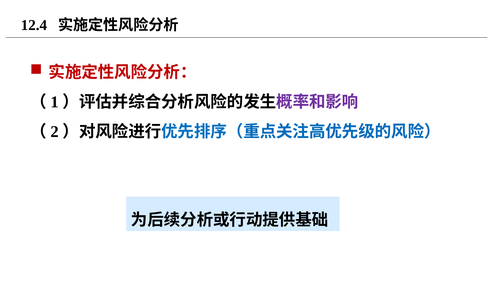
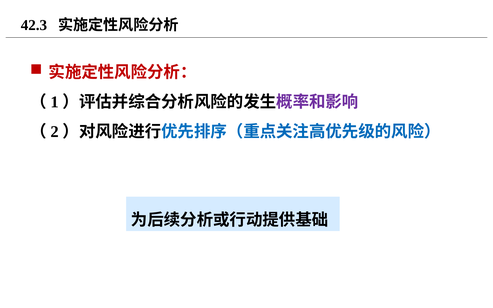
12.4: 12.4 -> 42.3 (34, 25)
